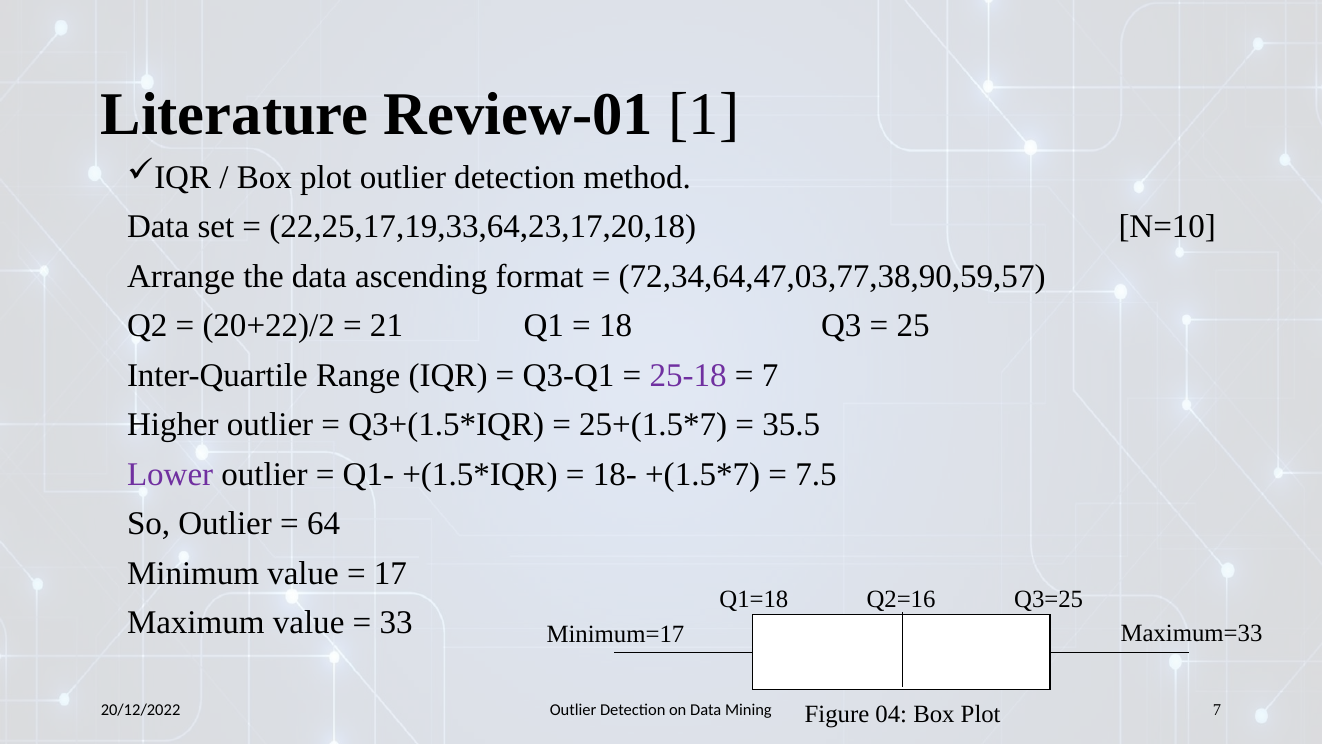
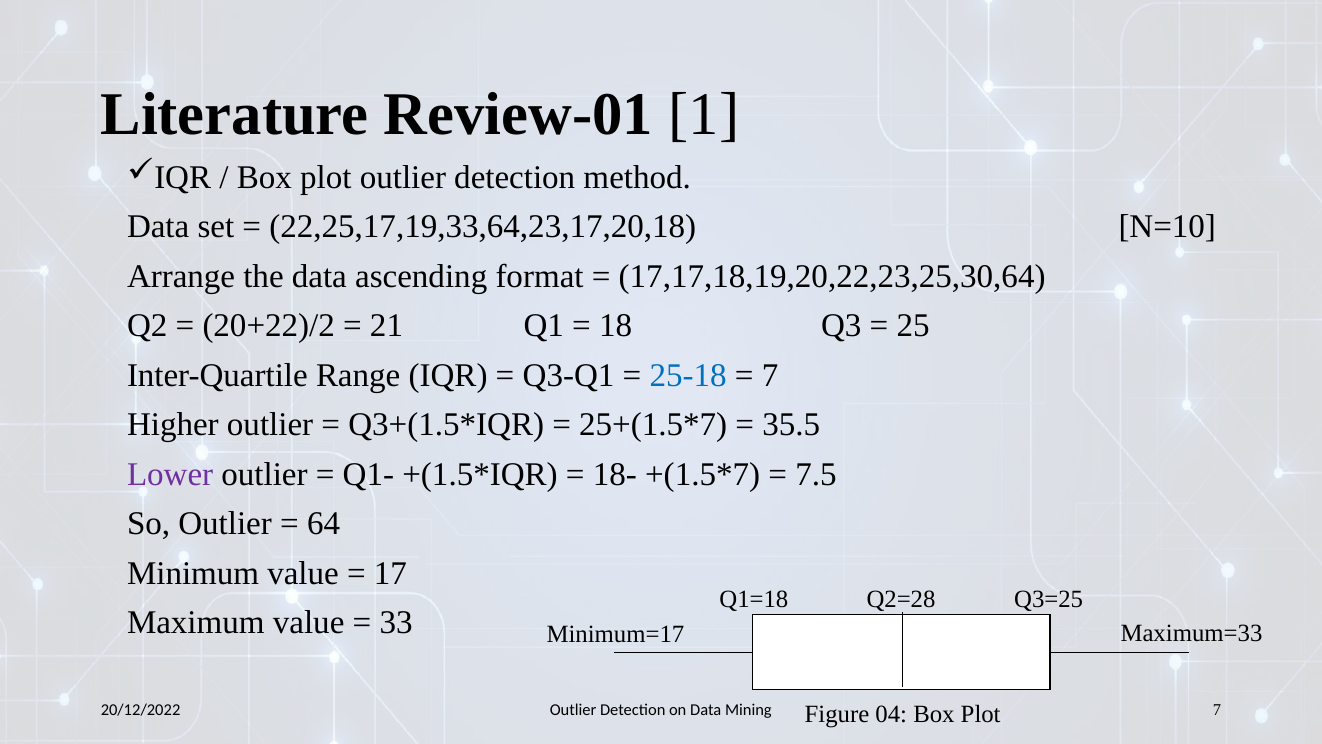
72,34,64,47,03,77,38,90,59,57: 72,34,64,47,03,77,38,90,59,57 -> 17,17,18,19,20,22,23,25,30,64 (832, 276)
25-18 colour: purple -> blue (688, 375)
Q2=16: Q2=16 -> Q2=28 (901, 599)
